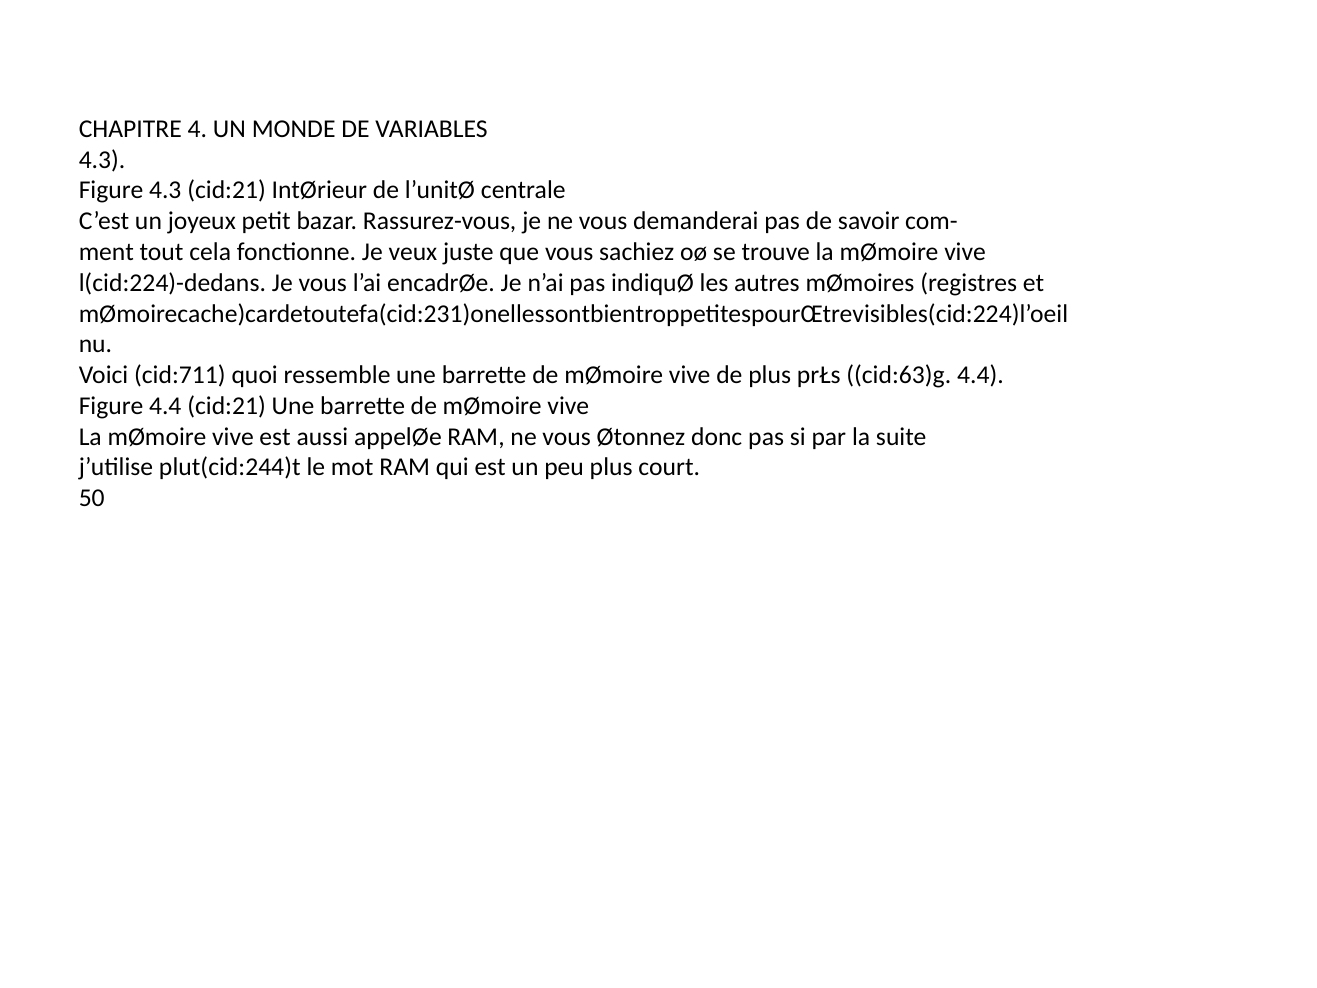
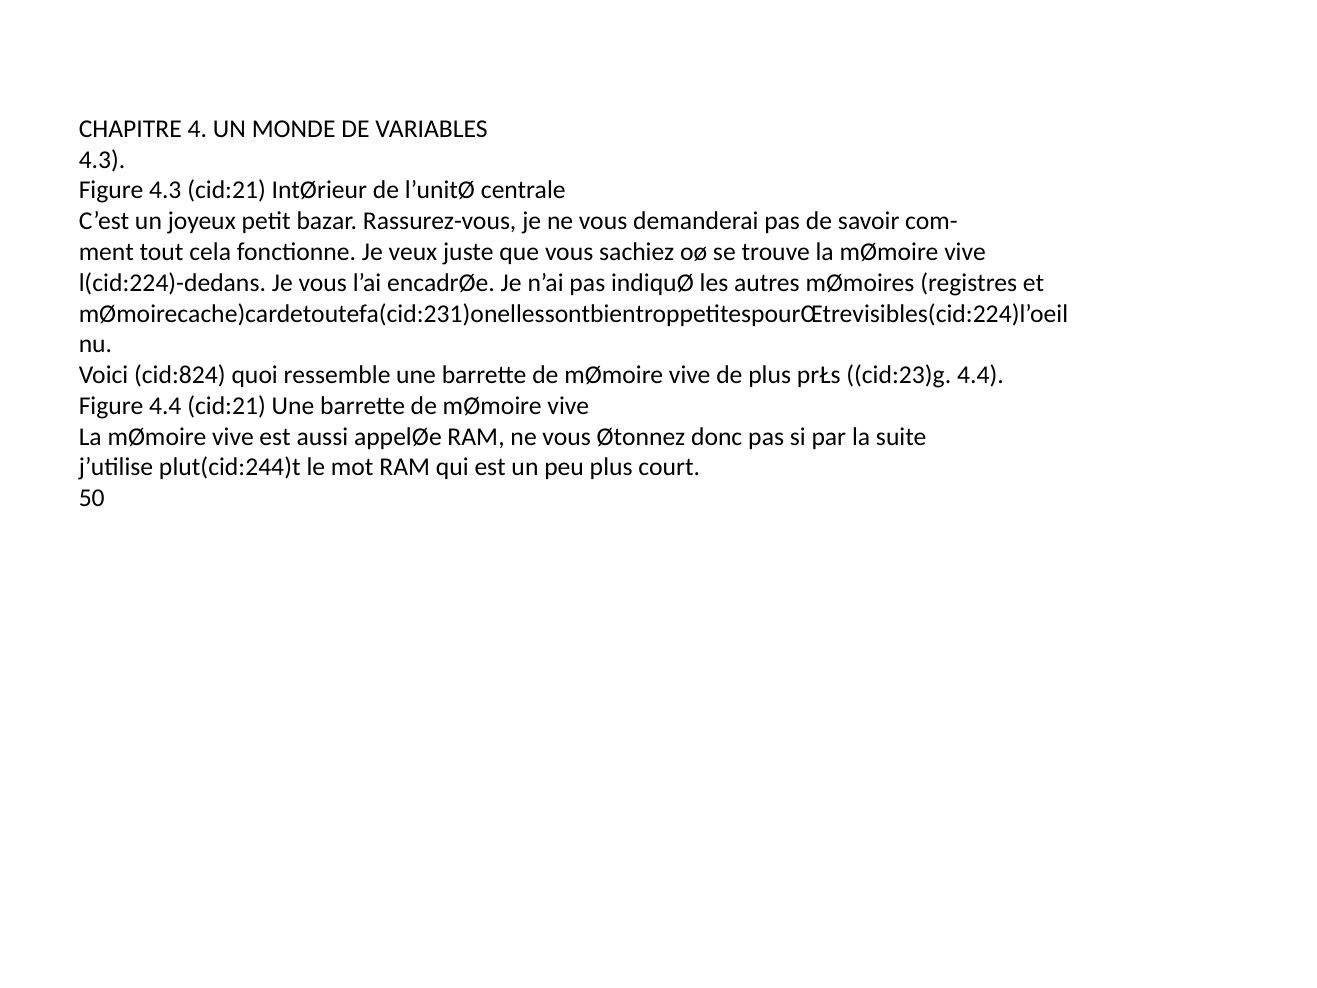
cid:711: cid:711 -> cid:824 (180, 375)
cid:63)g: cid:63)g -> cid:23)g (899, 375)
